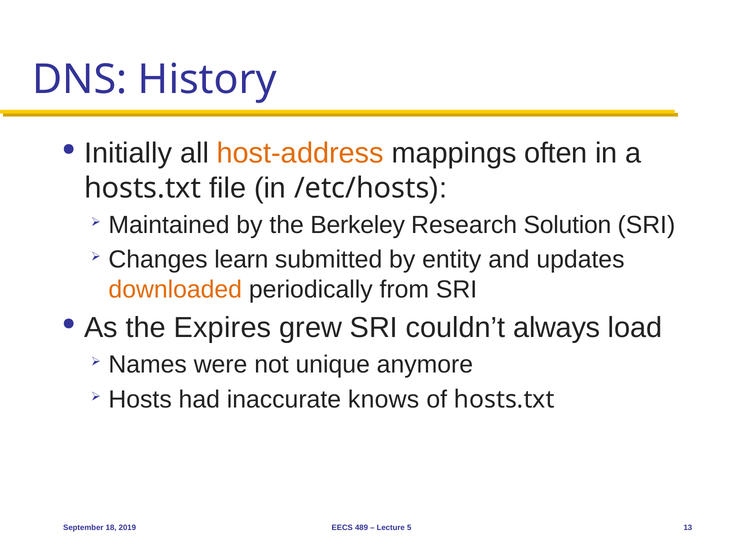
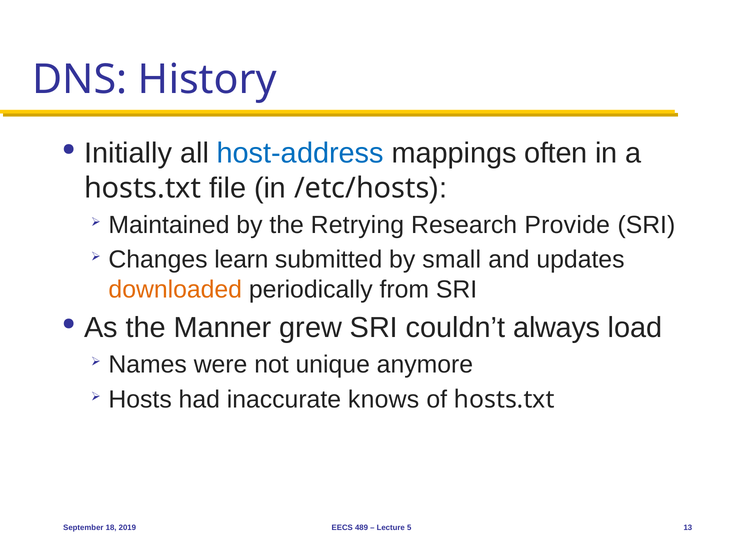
host-address colour: orange -> blue (300, 153)
Berkeley: Berkeley -> Retrying (357, 225)
Solution: Solution -> Provide (567, 225)
entity: entity -> small (452, 259)
Expires: Expires -> Manner (223, 327)
